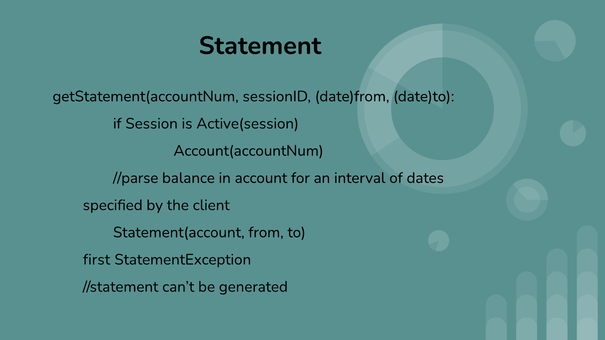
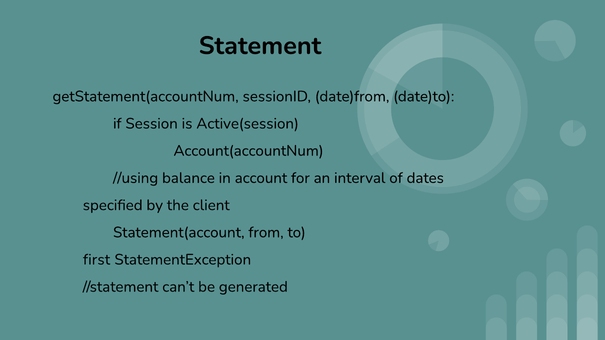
//parse: //parse -> //using (136, 178)
